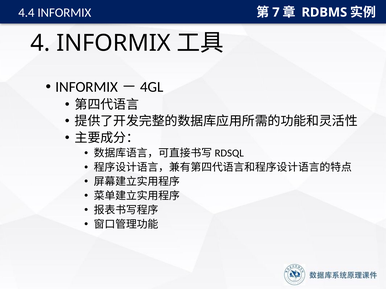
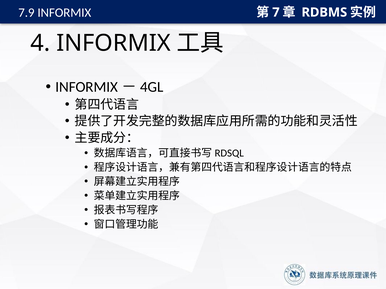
4.4: 4.4 -> 7.9 (26, 13)
